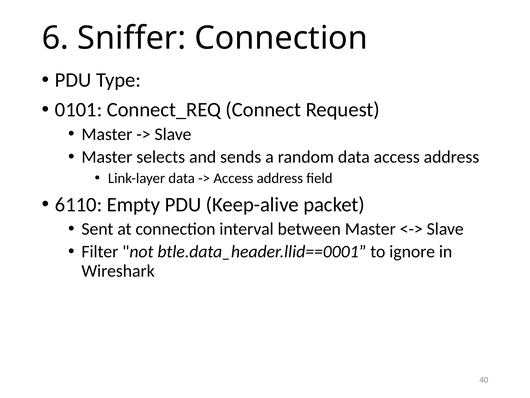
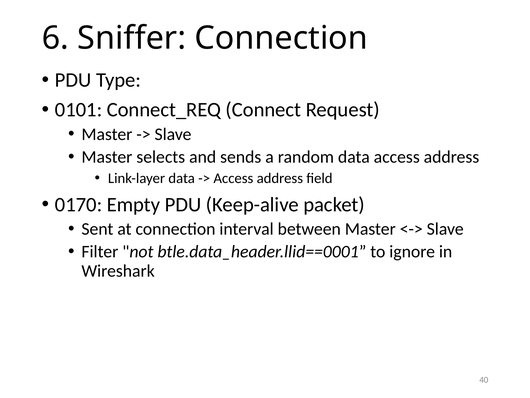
6110: 6110 -> 0170 (79, 204)
